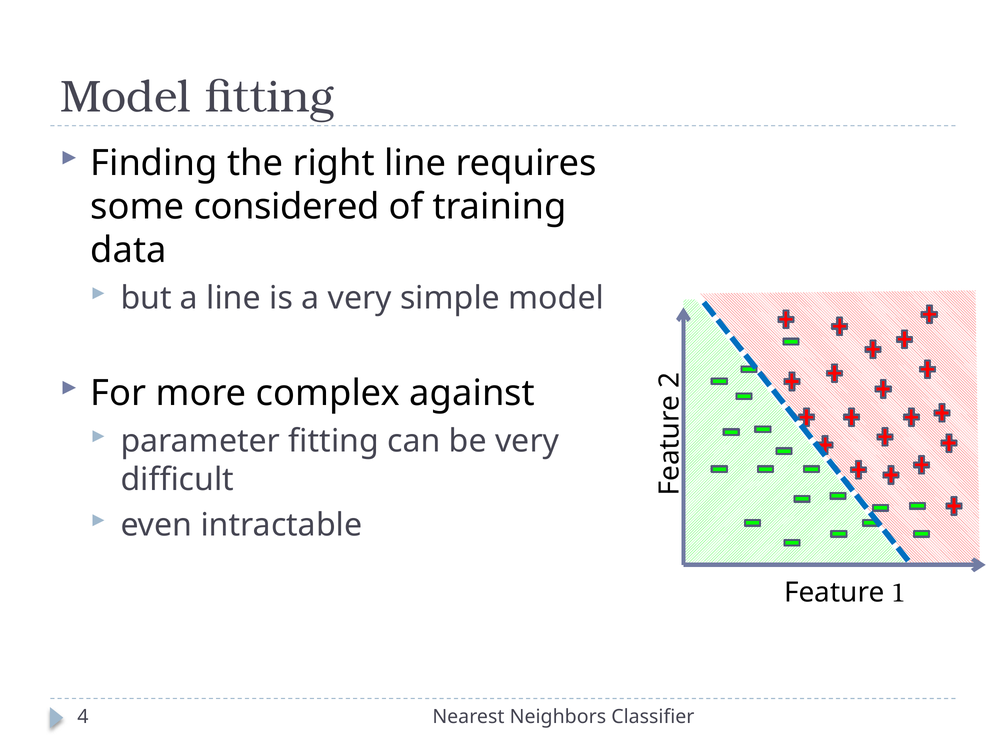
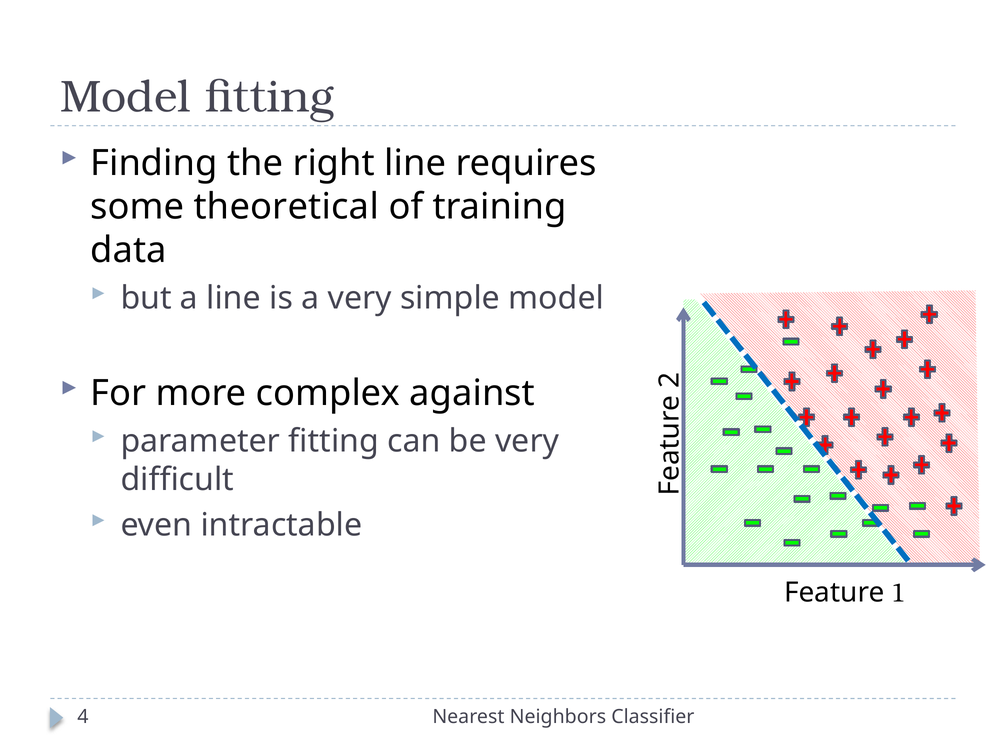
considered: considered -> theoretical (286, 207)
